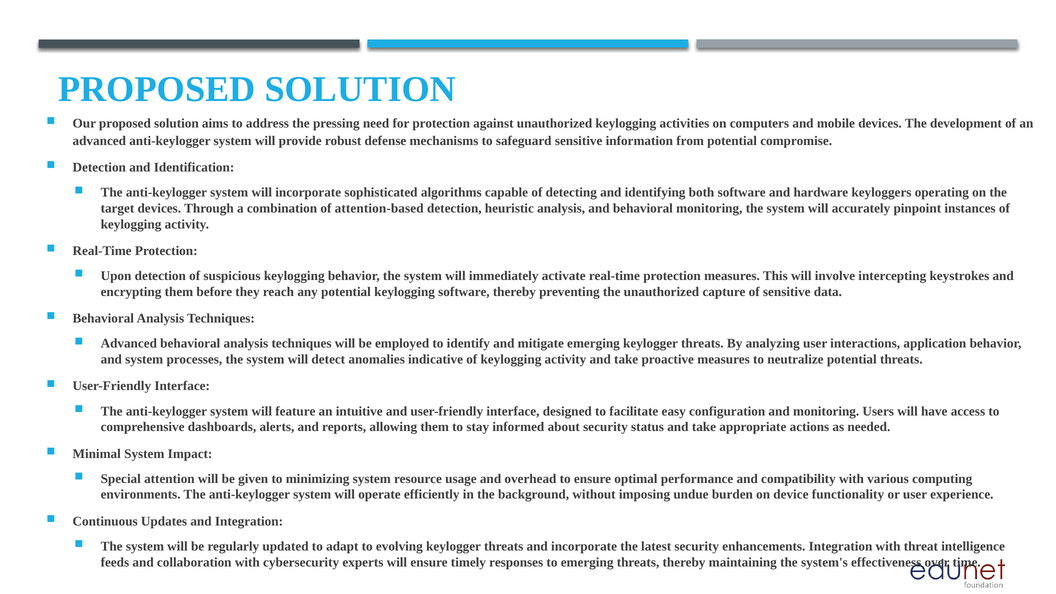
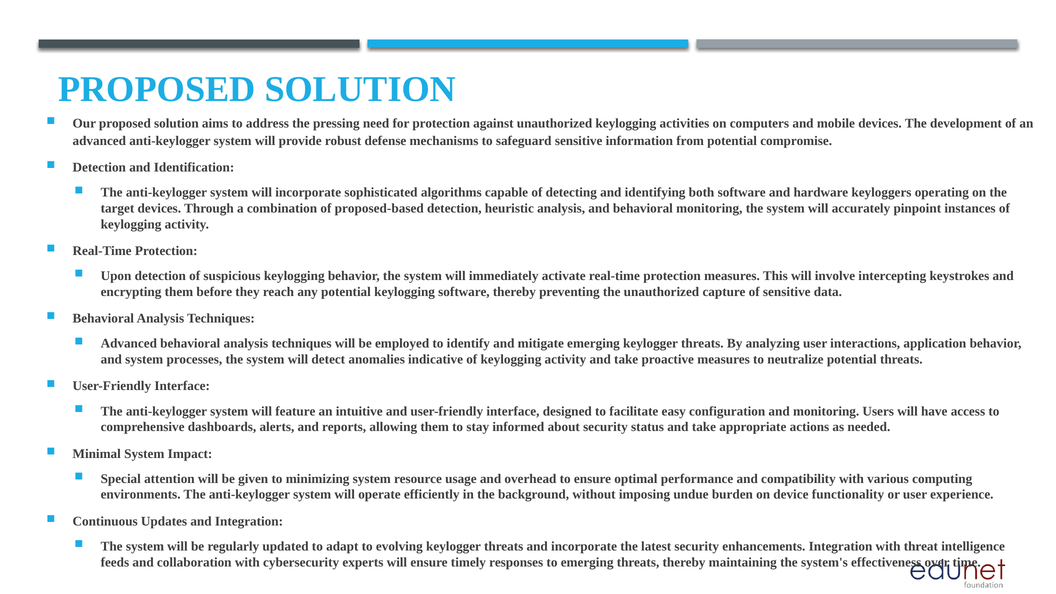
attention-based: attention-based -> proposed-based (379, 208)
